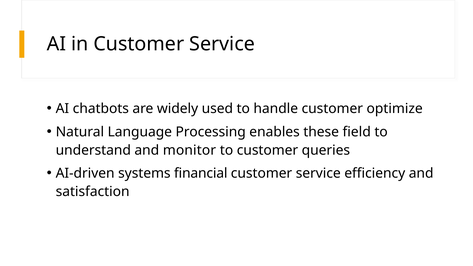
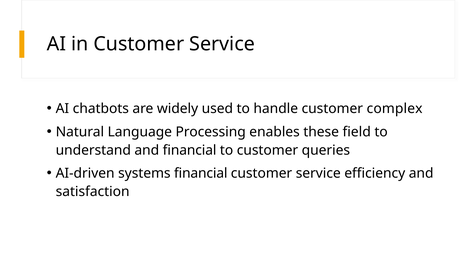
optimize: optimize -> complex (395, 109)
and monitor: monitor -> financial (190, 150)
